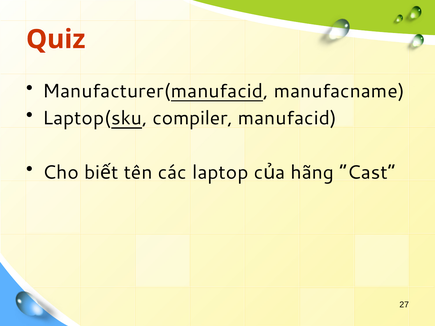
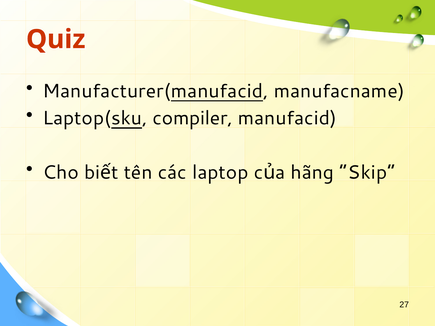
Cast: Cast -> Skip (367, 172)
